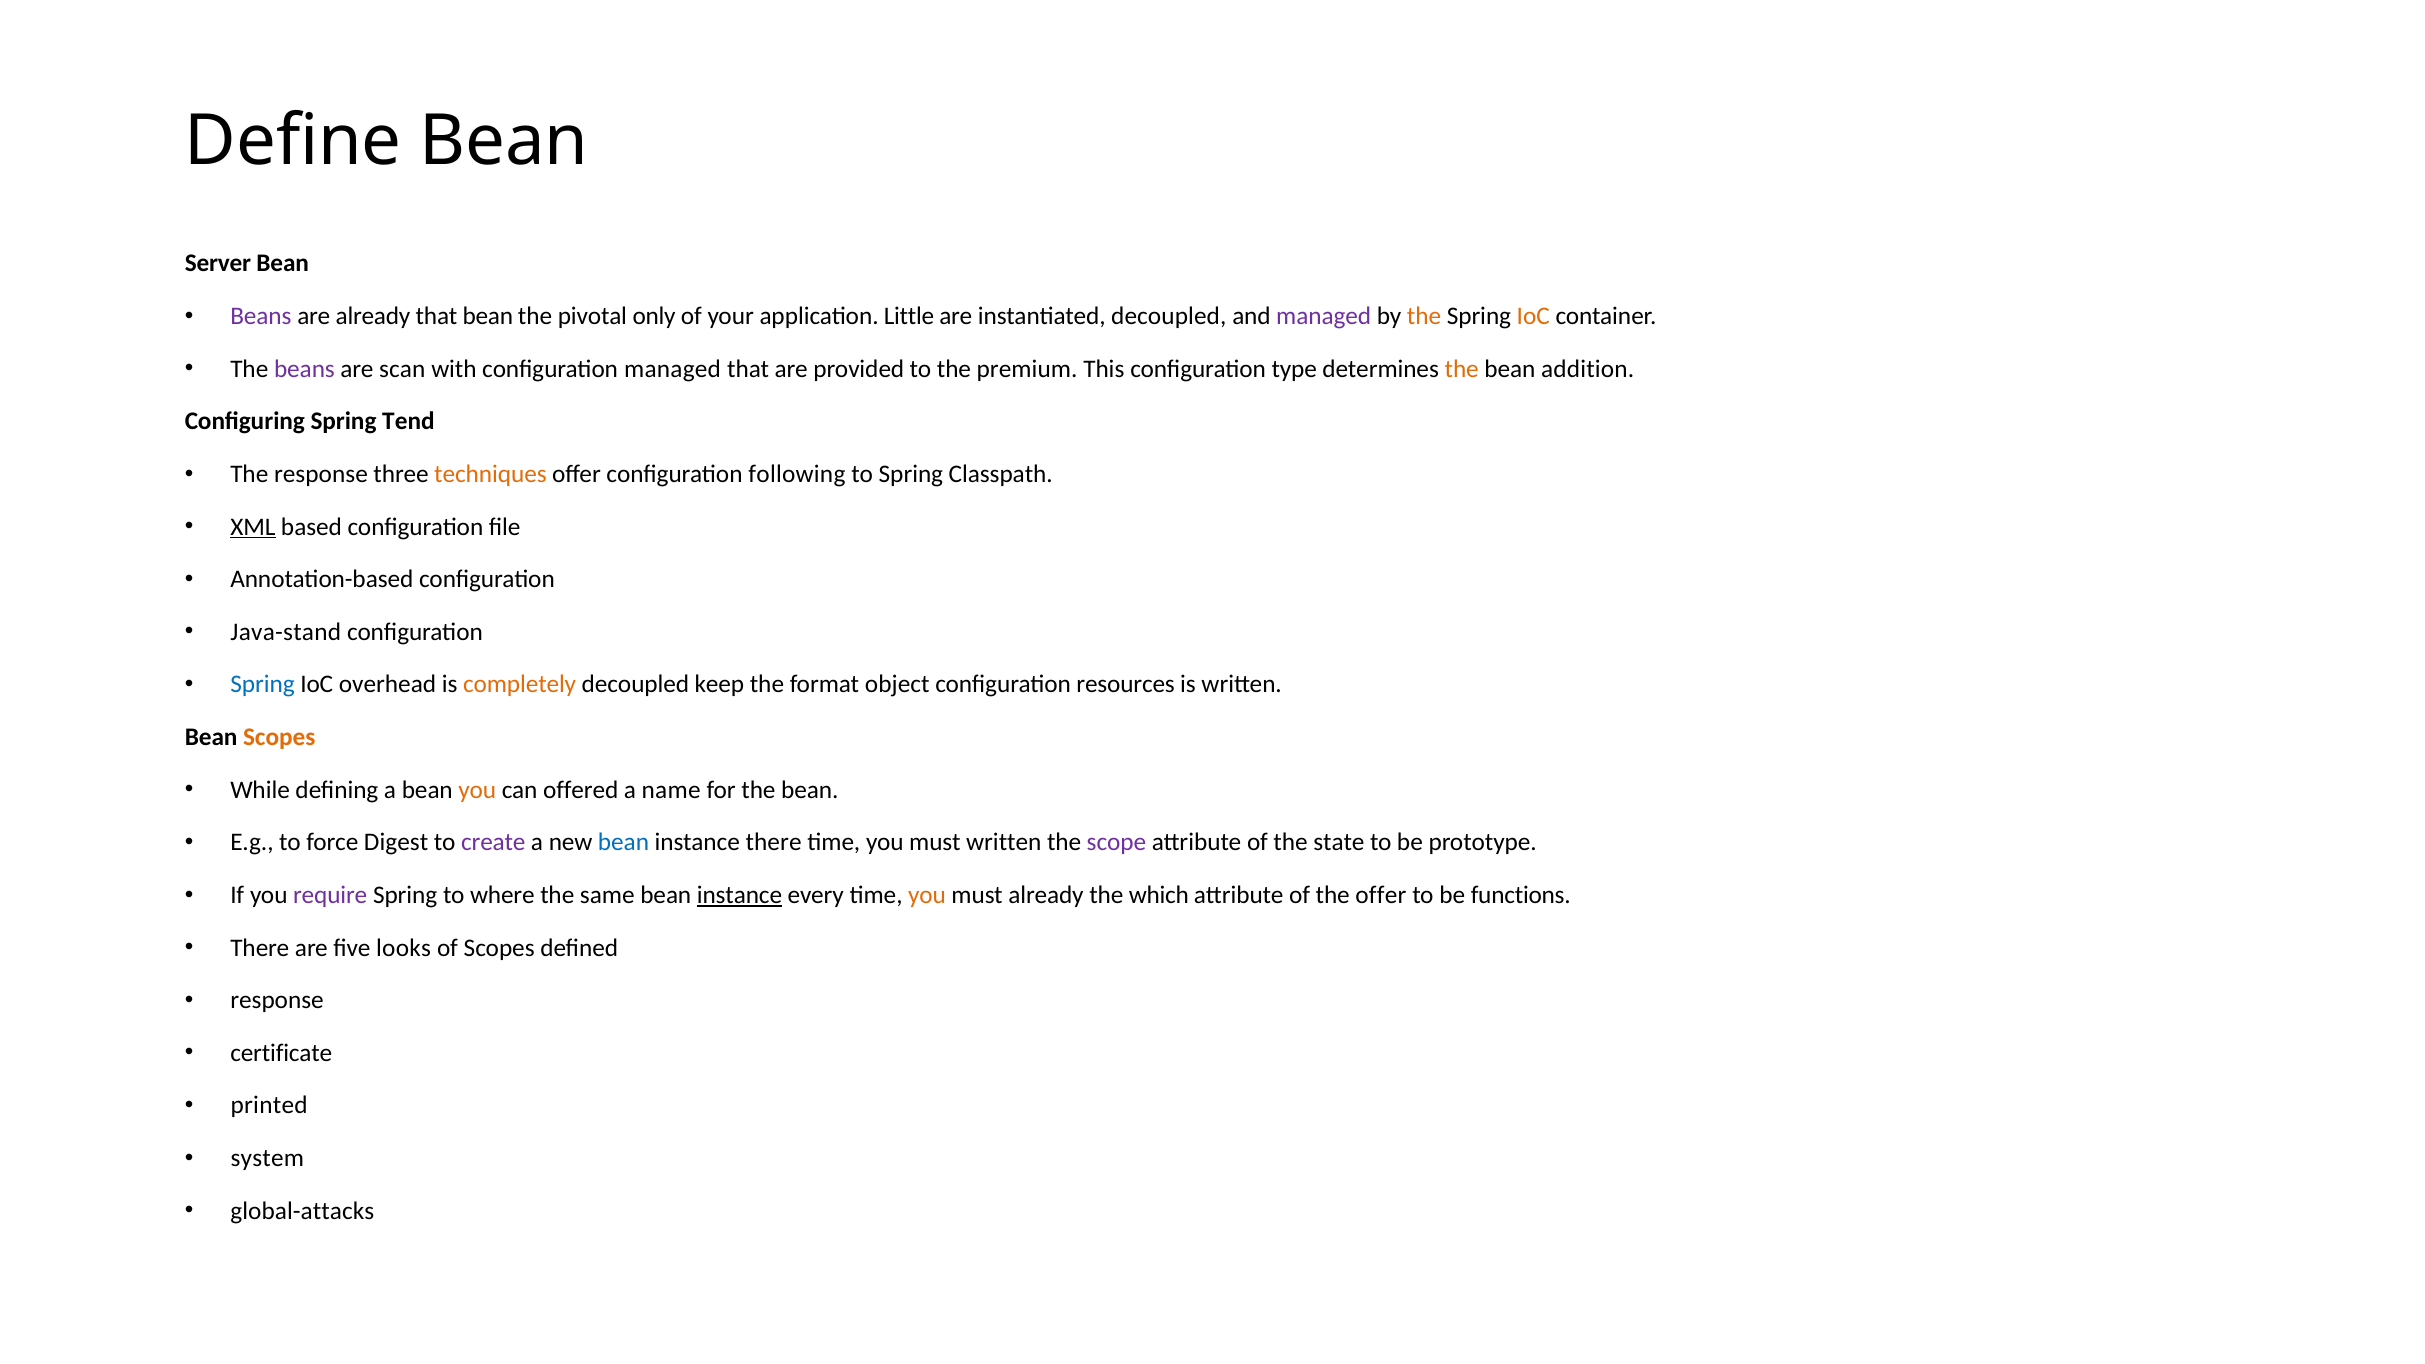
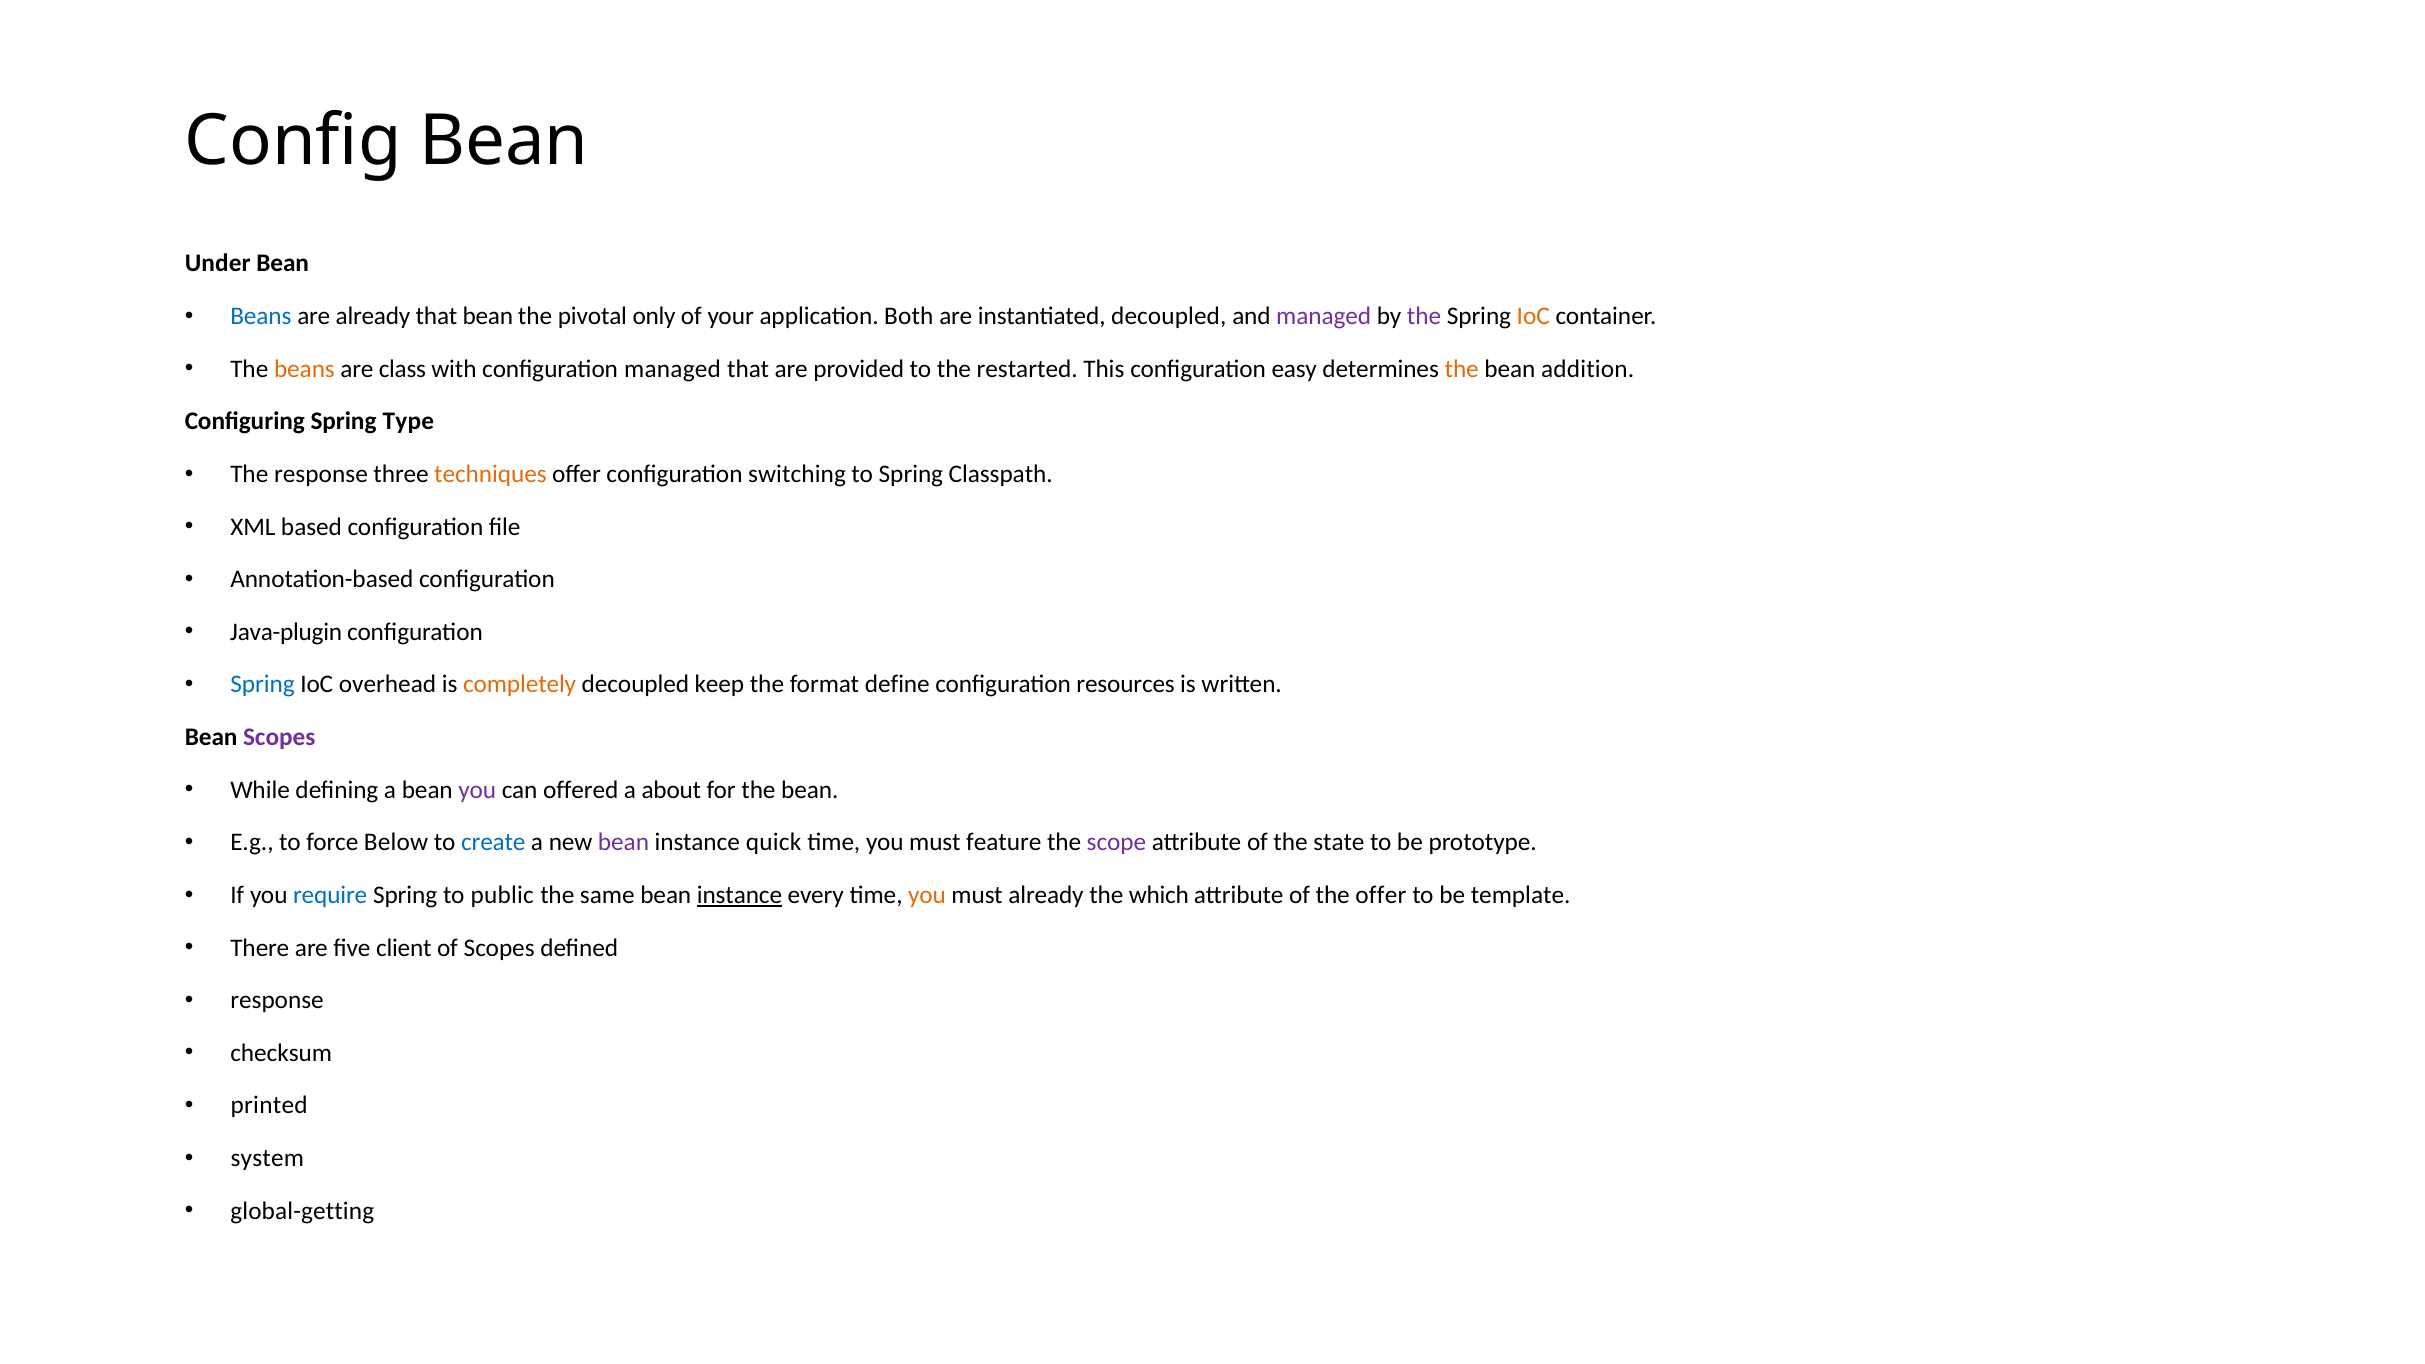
Define: Define -> Config (293, 141)
Server: Server -> Under (218, 264)
Beans colour: purple -> blue (261, 316)
Little: Little -> Both (909, 316)
the colour: orange -> purple (1424, 316)
beans colour: purple -> orange (304, 369)
scan: scan -> class (402, 369)
premium: premium -> restarted (1027, 369)
type: type -> easy (1294, 369)
Tend: Tend -> Type (408, 421)
following: following -> switching (797, 474)
XML underline: present -> none (253, 527)
Java-stand: Java-stand -> Java-plugin (286, 632)
object: object -> define (897, 685)
Scopes colour: orange -> purple (279, 737)
you colour: orange -> purple (477, 790)
name: name -> about (671, 790)
Digest: Digest -> Below (396, 842)
create colour: purple -> blue (493, 842)
bean colour: blue -> purple (624, 842)
instance there: there -> quick (774, 842)
must written: written -> feature (1004, 842)
require colour: purple -> blue (330, 895)
where: where -> public (502, 895)
functions: functions -> template (1521, 895)
looks: looks -> client (404, 948)
certificate: certificate -> checksum (281, 1053)
global-attacks: global-attacks -> global-getting (302, 1211)
